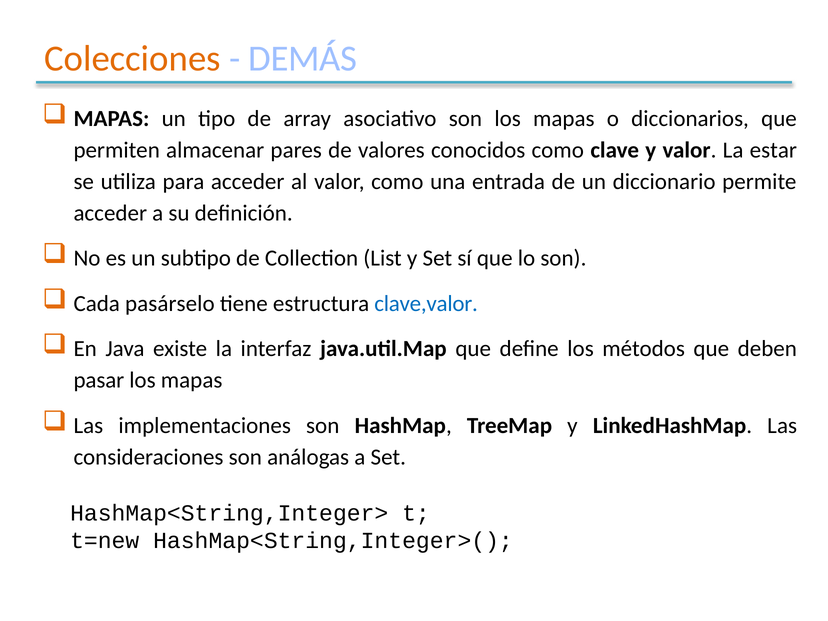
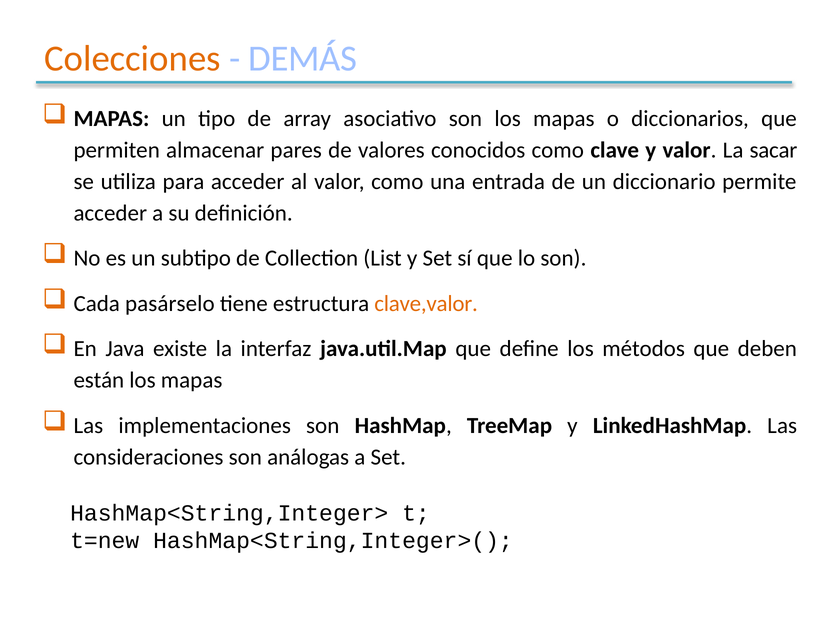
estar: estar -> sacar (773, 150)
clave,valor colour: blue -> orange (426, 304)
pasar: pasar -> están (99, 380)
